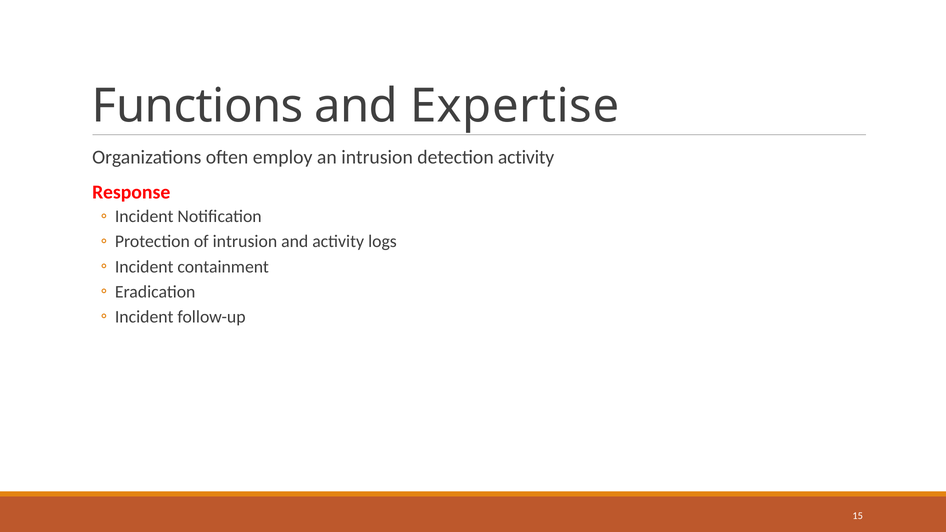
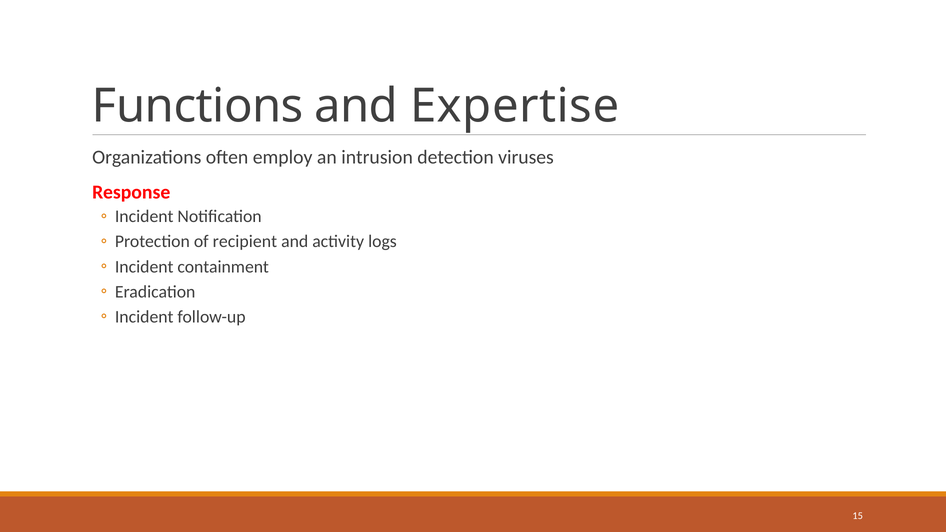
detection activity: activity -> viruses (526, 157)
of intrusion: intrusion -> recipient (245, 242)
